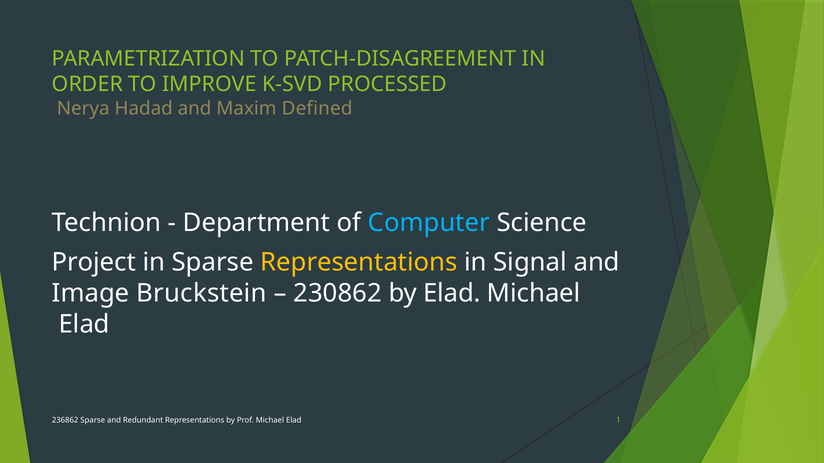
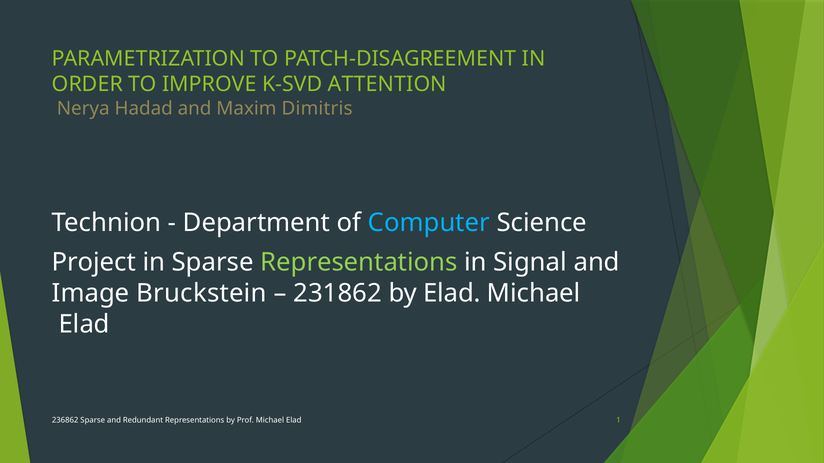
PROCESSED: PROCESSED -> ATTENTION (387, 84)
Defined: Defined -> Dimitris (317, 108)
Representations colour: yellow -> light green (359, 263)
230862: 230862 -> 231862 (338, 293)
